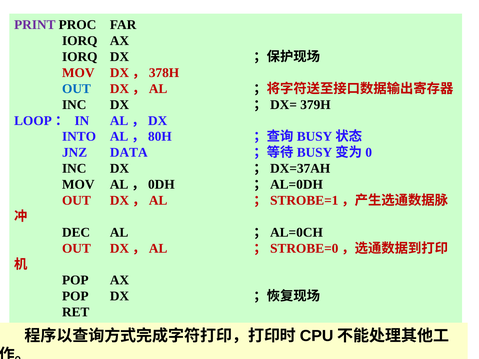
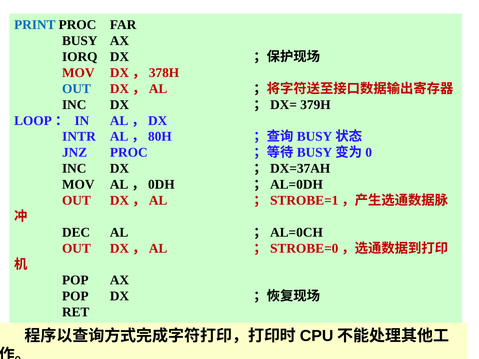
PRINT colour: purple -> blue (35, 25)
IORQ: IORQ -> BUSY (80, 41)
INTO: INTO -> INTR (79, 137)
JNZ DATA: DATA -> PROC (129, 153)
